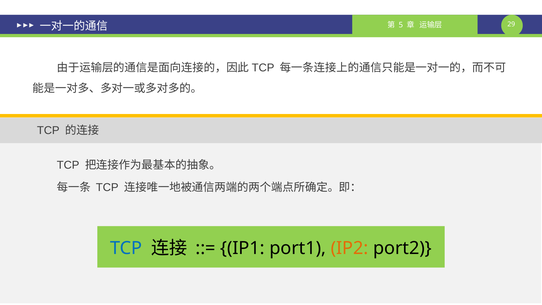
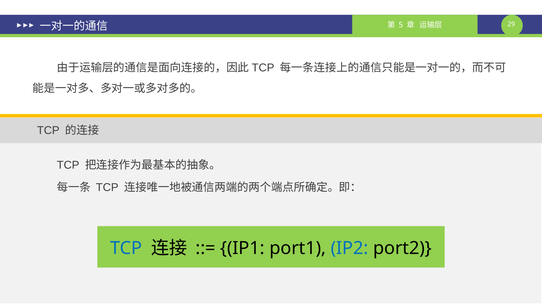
IP2 colour: orange -> blue (350, 248)
